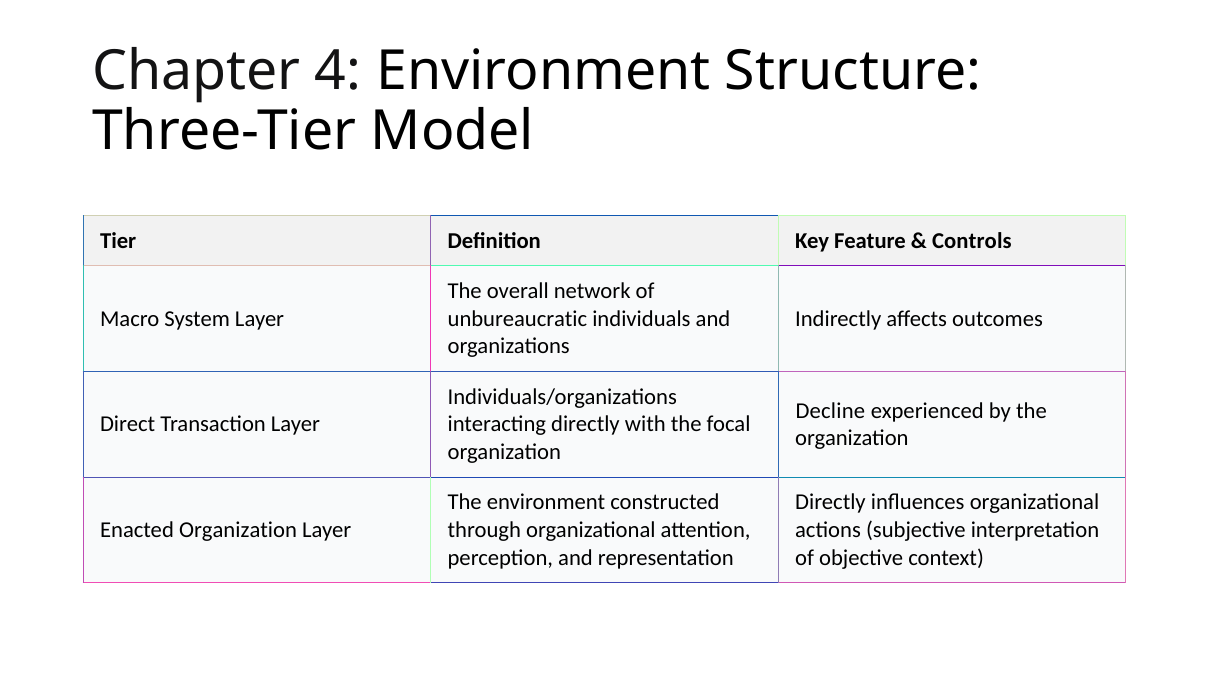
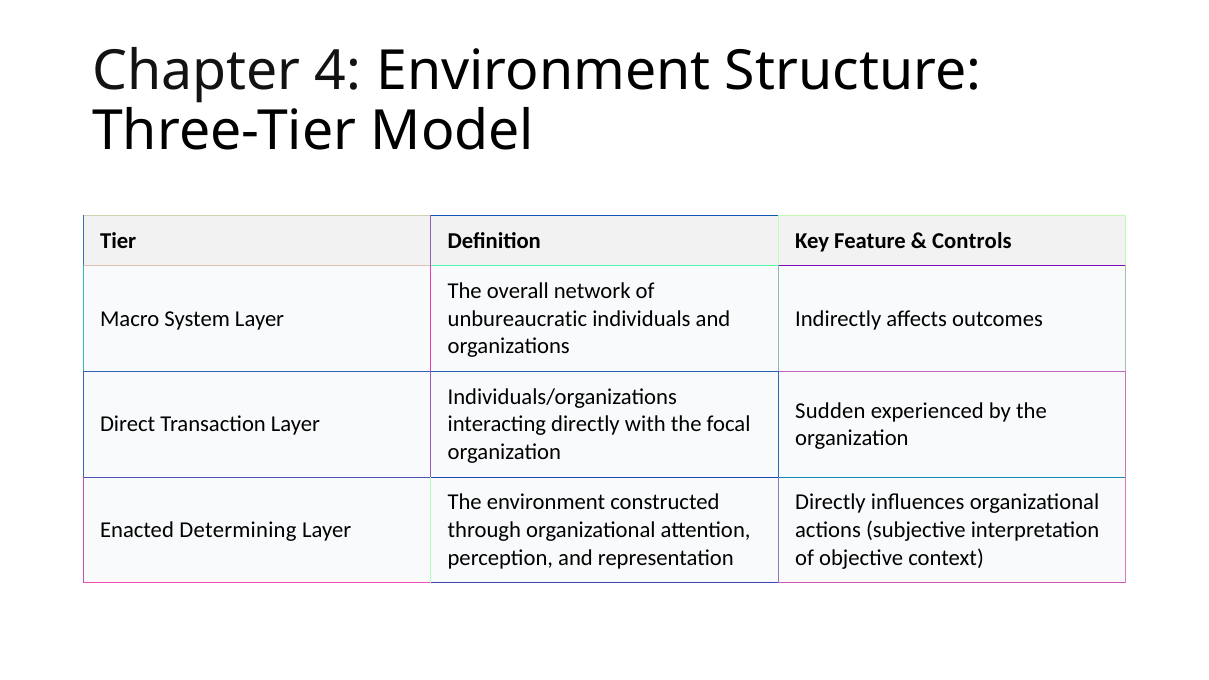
Decline: Decline -> Sudden (830, 411)
Enacted Organization: Organization -> Determining (238, 530)
